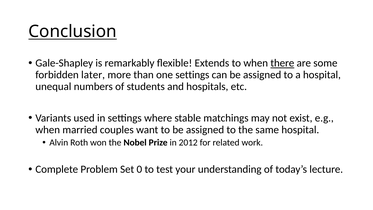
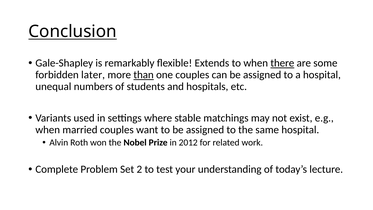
than underline: none -> present (144, 75)
one settings: settings -> couples (192, 75)
0: 0 -> 2 (139, 169)
